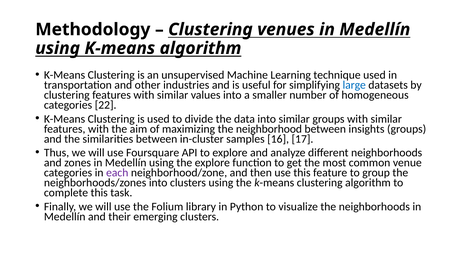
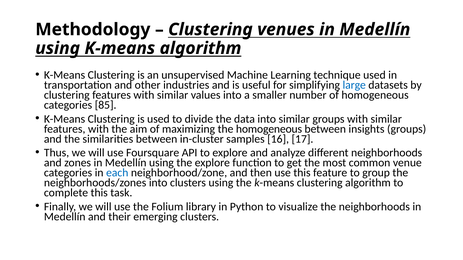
22: 22 -> 85 (106, 105)
the neighborhood: neighborhood -> homogeneous (269, 129)
each colour: purple -> blue (117, 173)
